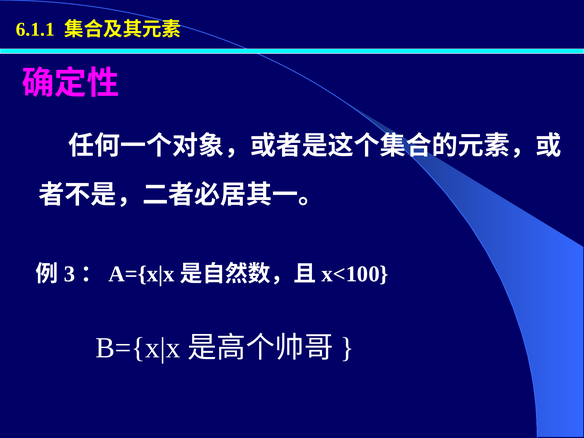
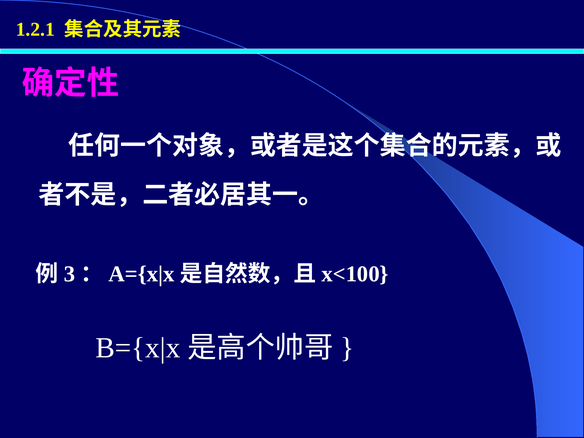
6.1.1: 6.1.1 -> 1.2.1 (35, 29)
